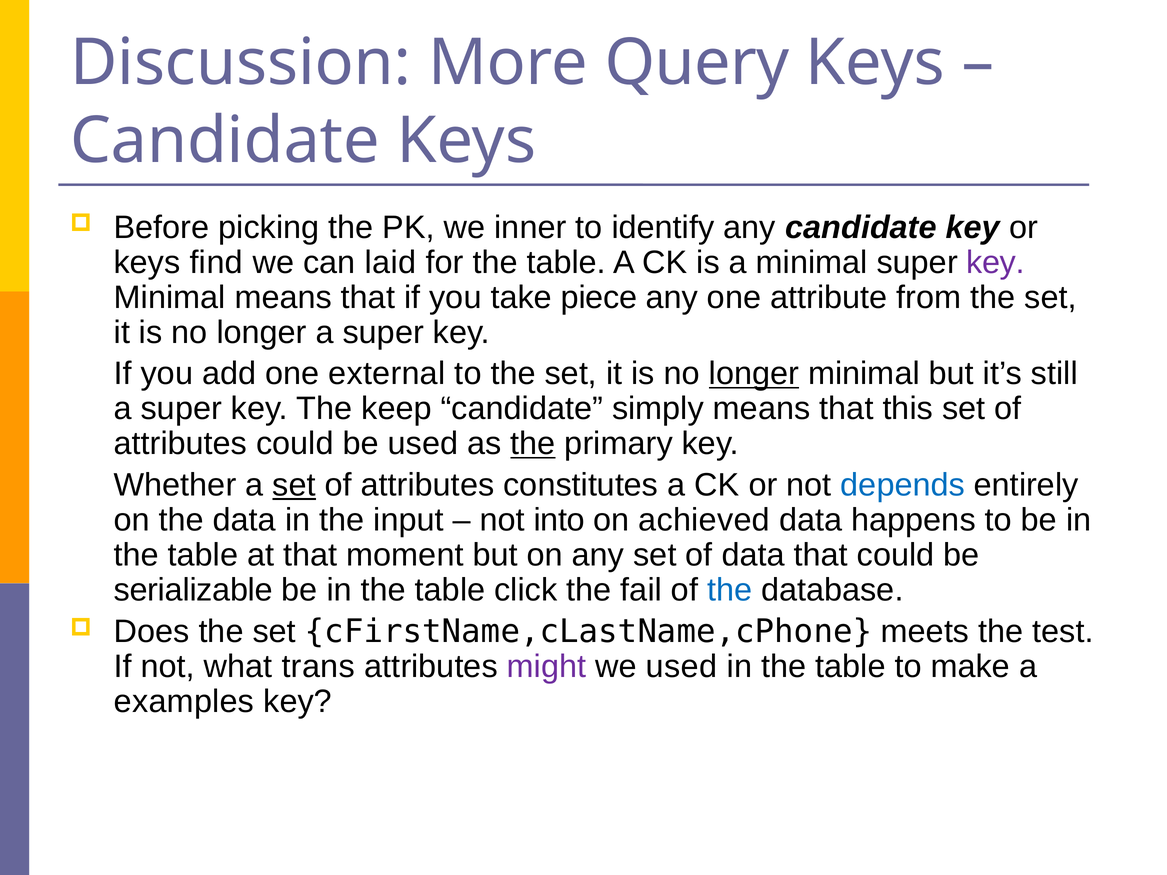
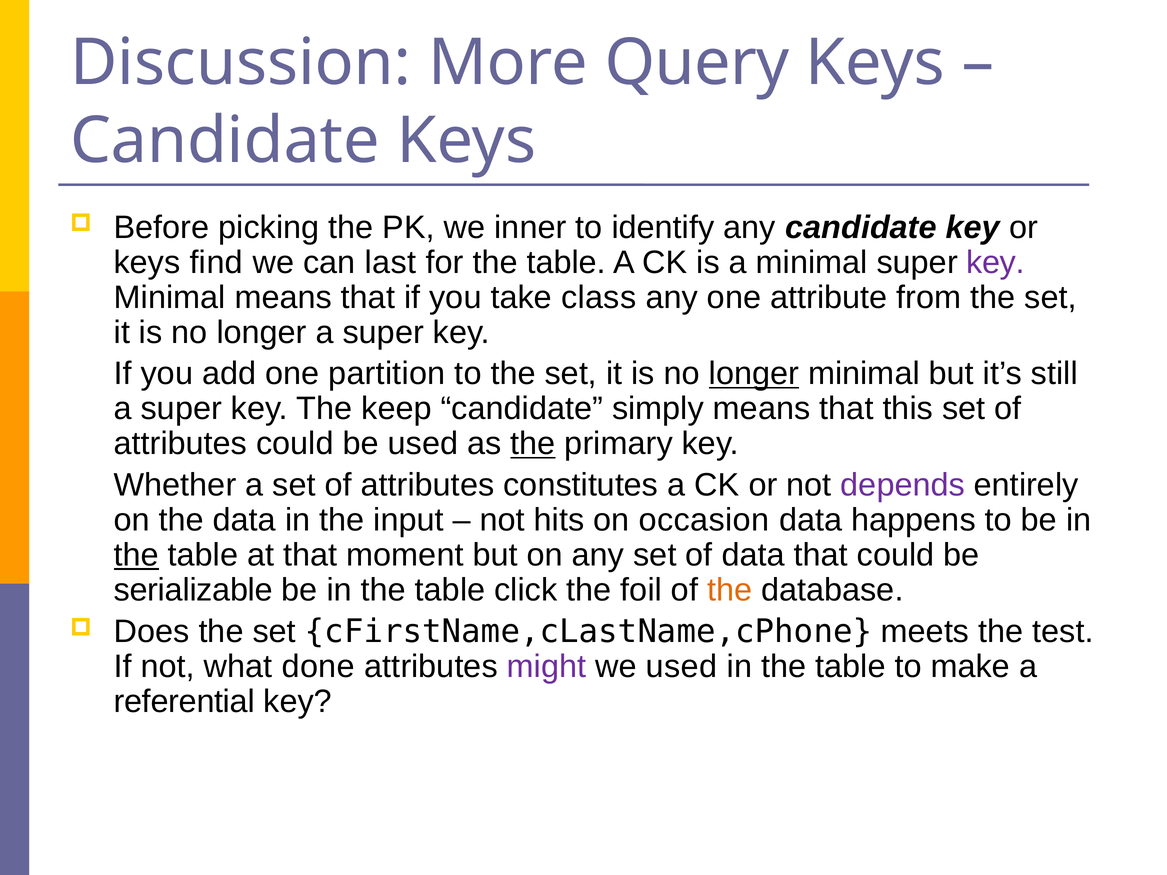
laid: laid -> last (390, 262)
piece: piece -> class (599, 297)
external: external -> partition (387, 374)
set underline: present -> none (294, 485)
depends colour: blue -> purple (903, 485)
into: into -> hits (559, 520)
achieved: achieved -> occasion (704, 520)
the underline: none -> present (136, 555)
fail: fail -> foil (641, 590)
the colour: blue -> orange (730, 590)
trans: trans -> done (318, 667)
examples: examples -> referential (184, 702)
